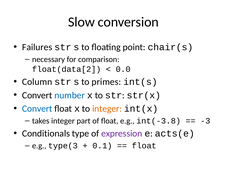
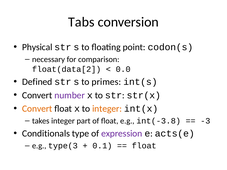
Slow: Slow -> Tabs (81, 22)
Failures: Failures -> Physical (37, 47)
chair(s: chair(s -> codon(s (170, 47)
Column: Column -> Defined (37, 82)
number colour: blue -> purple (70, 95)
Convert colour: blue -> orange (37, 109)
